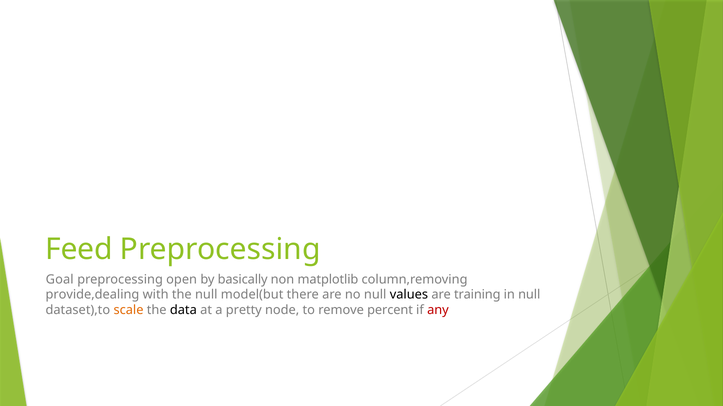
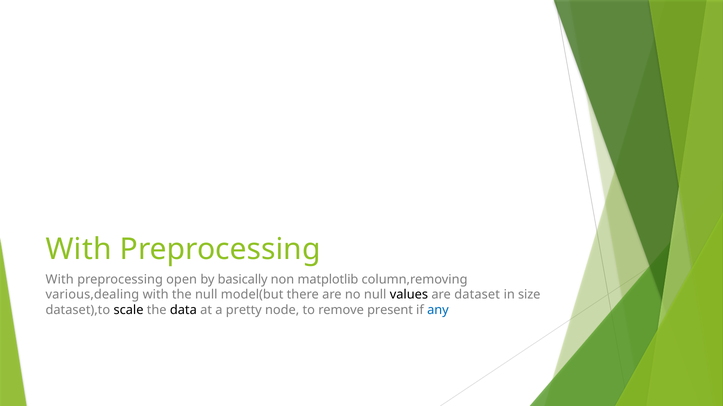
Feed: Feed -> With (79, 250)
Goal: Goal -> With (60, 280)
provide,dealing: provide,dealing -> various,dealing (92, 295)
training: training -> dataset (477, 295)
in null: null -> size (529, 295)
scale colour: orange -> black (128, 311)
percent: percent -> present (390, 311)
any colour: red -> blue (438, 311)
